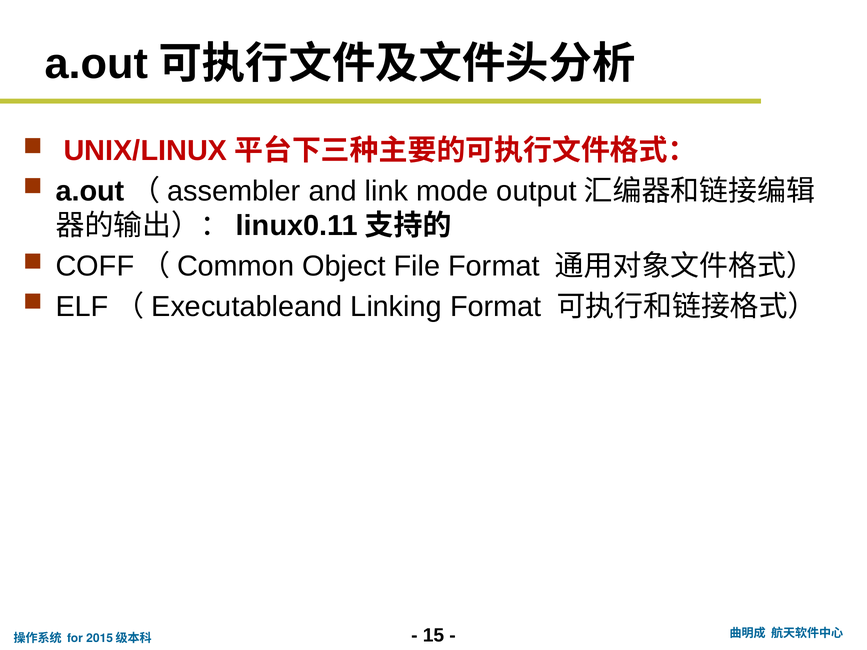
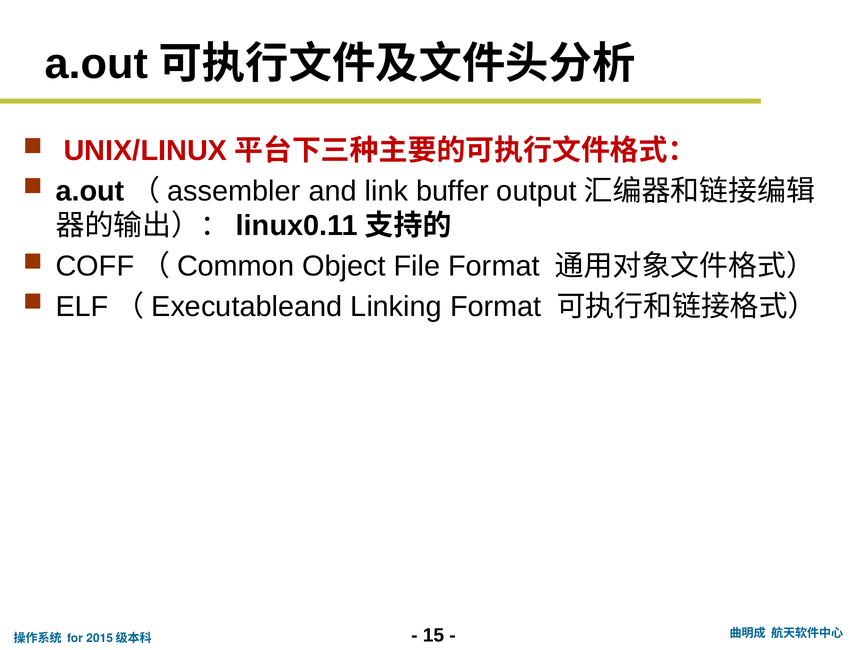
mode: mode -> buffer (452, 191)
